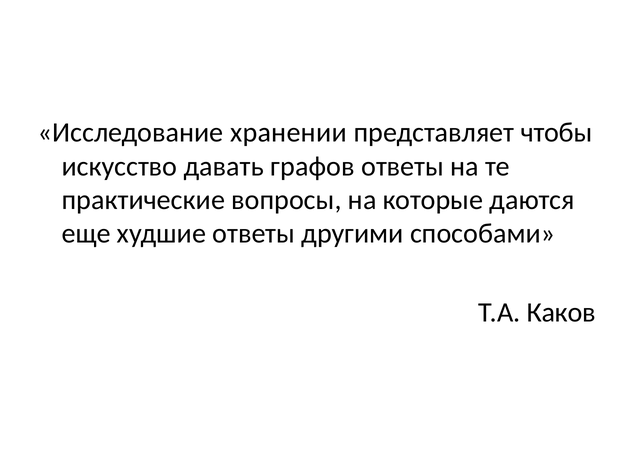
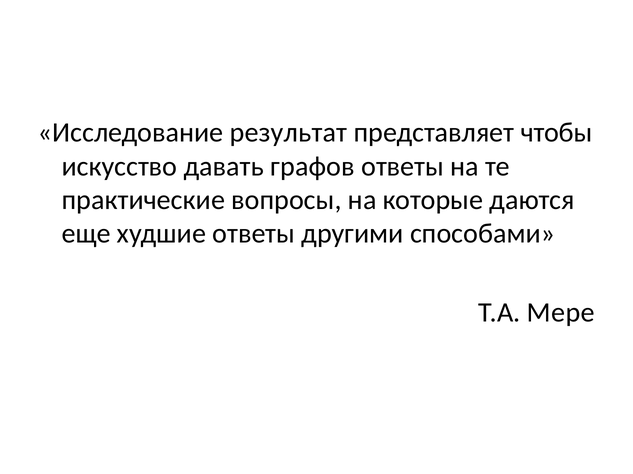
хранении: хранении -> результат (289, 133)
Каков: Каков -> Мере (561, 313)
